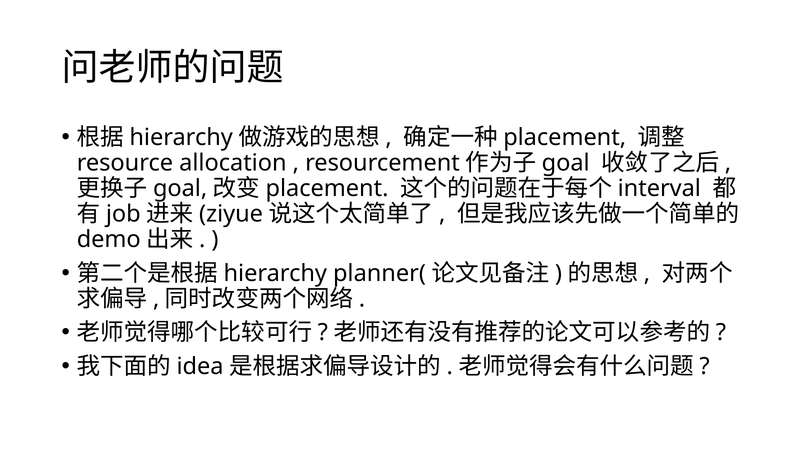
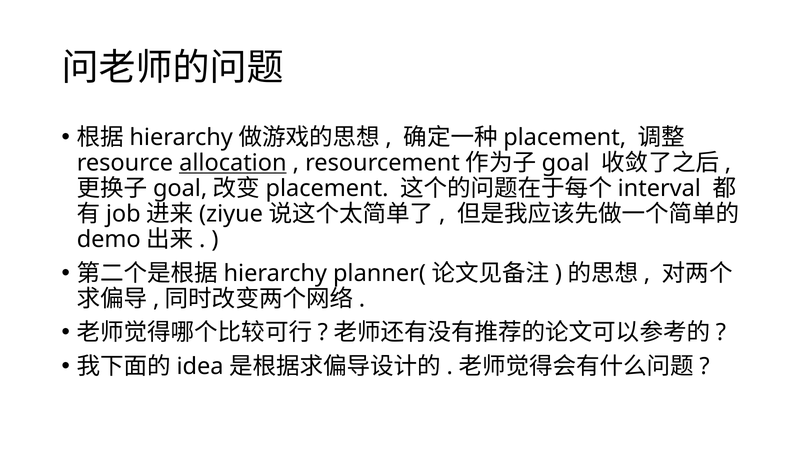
allocation underline: none -> present (233, 163)
